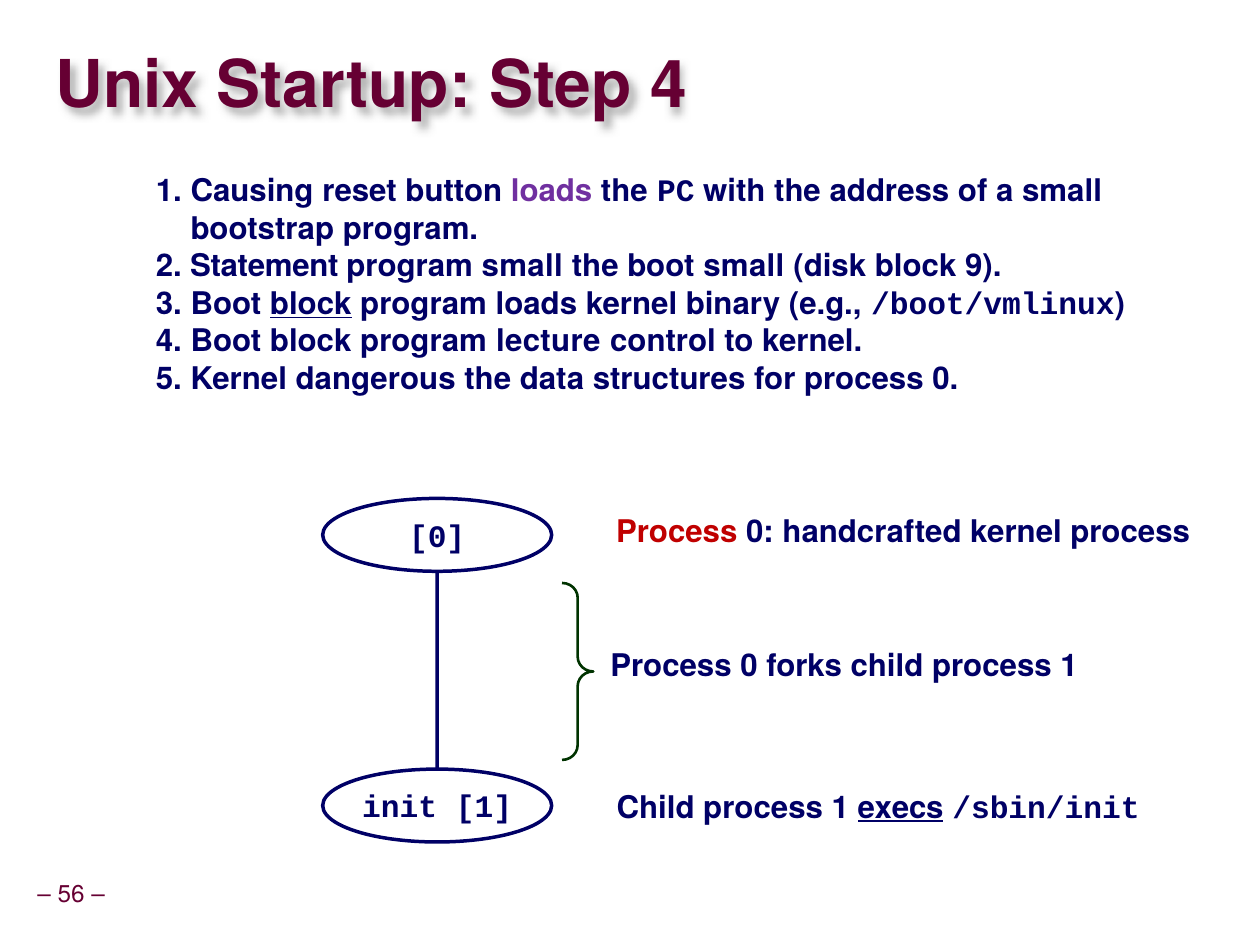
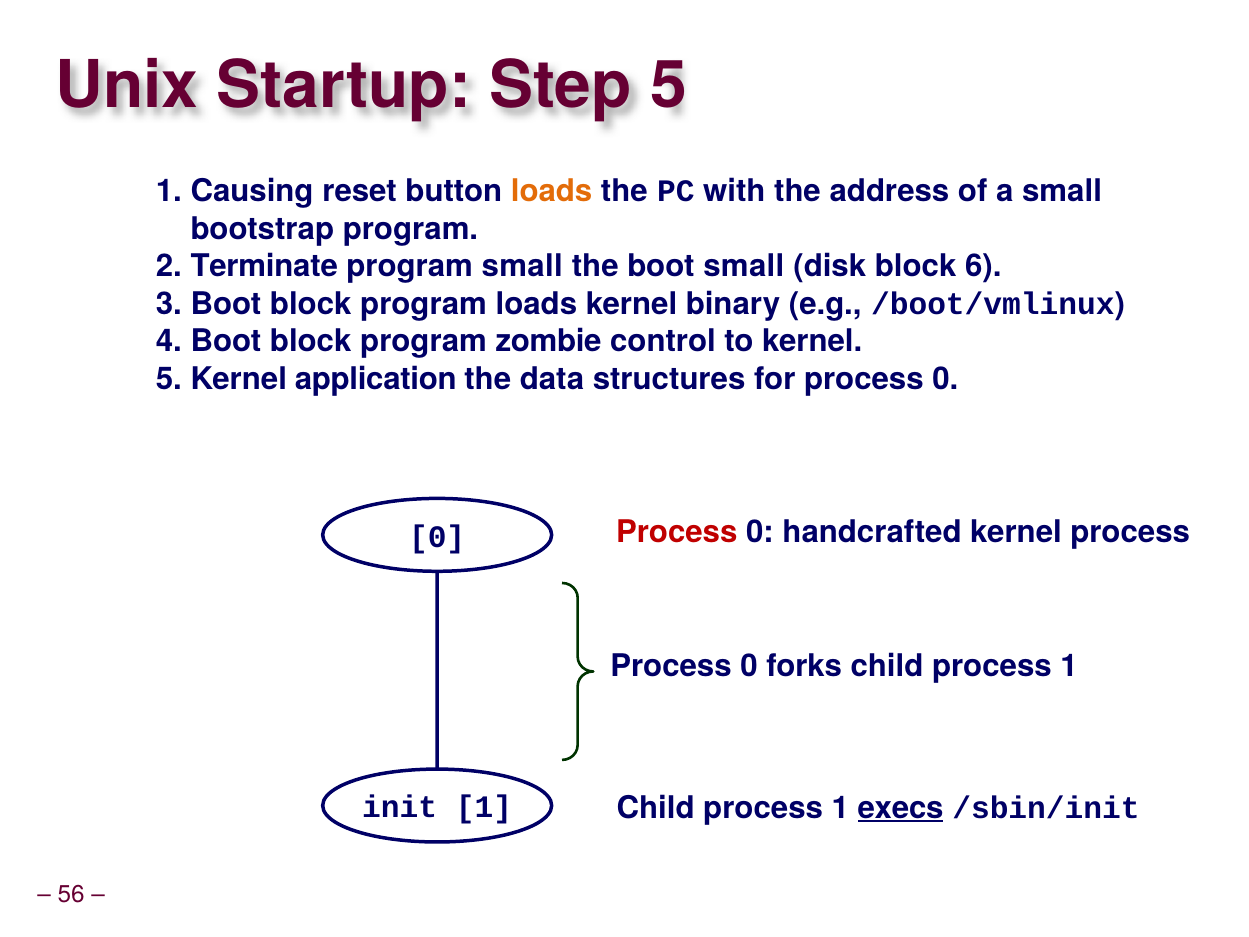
Step 4: 4 -> 5 (669, 86)
loads colour: purple -> orange (552, 192)
Statement: Statement -> Terminate (264, 267)
9: 9 -> 6 (983, 267)
block underline: present -> none (311, 304)
lecture: lecture -> zombie (549, 341)
dangerous: dangerous -> application (376, 379)
